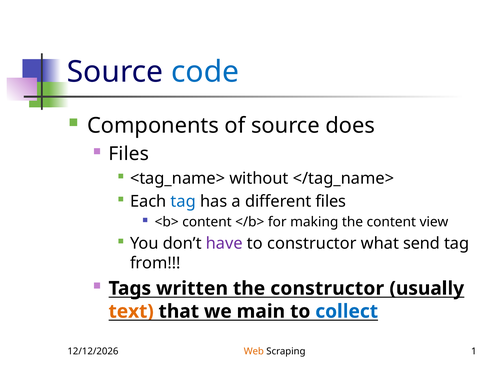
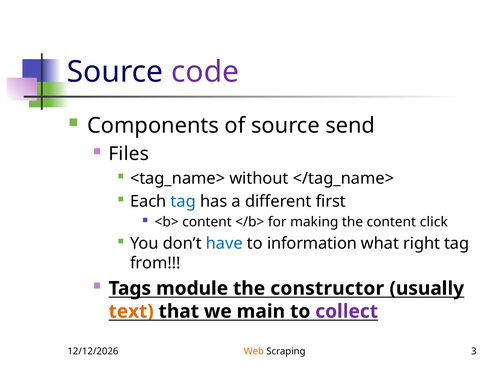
code colour: blue -> purple (205, 72)
does: does -> send (350, 126)
different files: files -> first (331, 201)
view: view -> click (434, 222)
have colour: purple -> blue (224, 243)
to constructor: constructor -> information (312, 243)
send: send -> right (422, 243)
written: written -> module (192, 288)
collect colour: blue -> purple (347, 311)
1: 1 -> 3 (474, 351)
